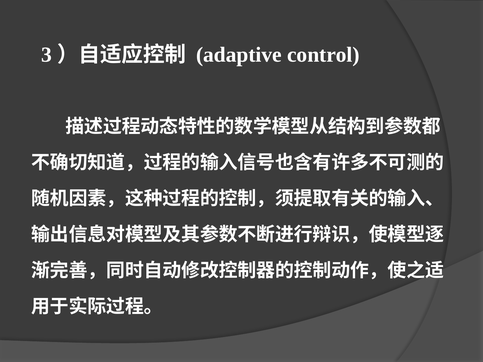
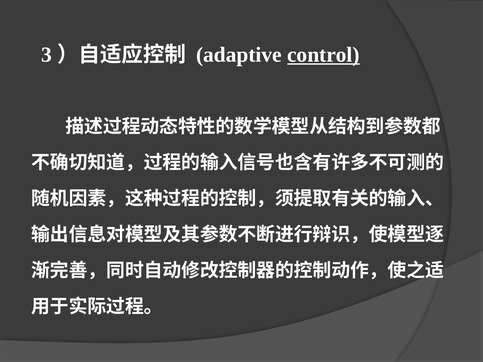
control underline: none -> present (323, 55)
